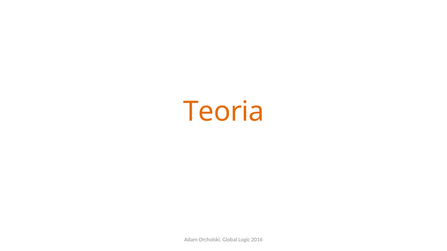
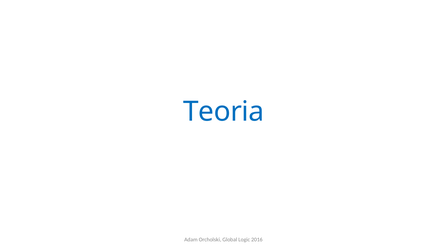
Teoria colour: orange -> blue (224, 112)
